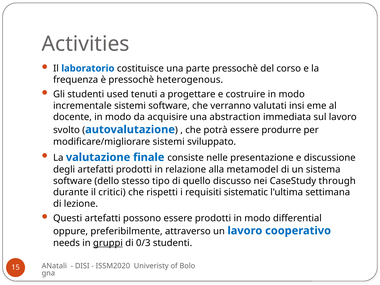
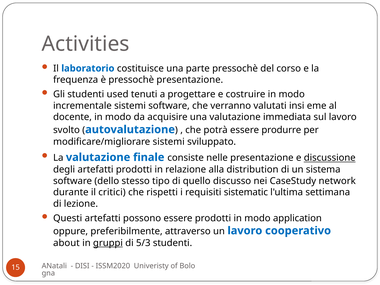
pressochè heterogenous: heterogenous -> presentazione (190, 80)
una abstraction: abstraction -> valutazione (235, 117)
discussione underline: none -> present (330, 158)
metamodel: metamodel -> distribution (253, 170)
through: through -> network (337, 181)
differential: differential -> application (297, 218)
needs: needs -> about (66, 243)
0/3: 0/3 -> 5/3 (143, 243)
